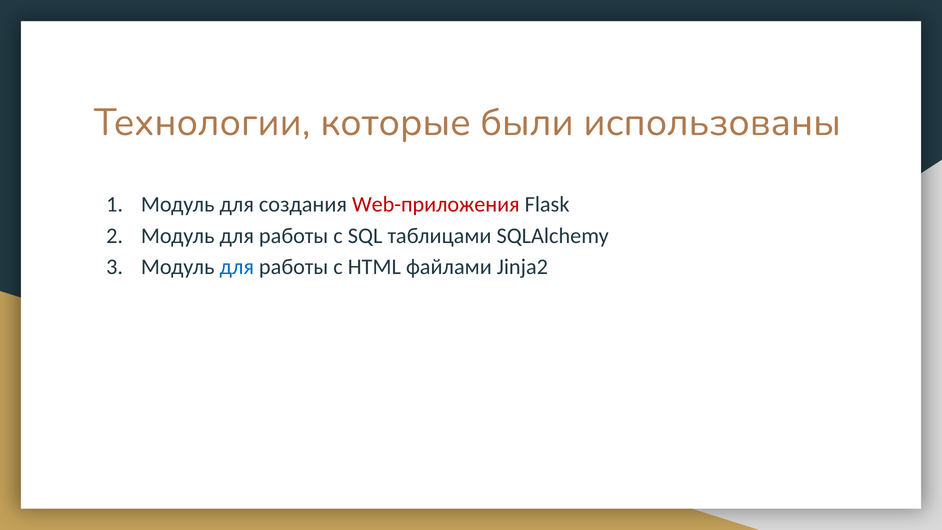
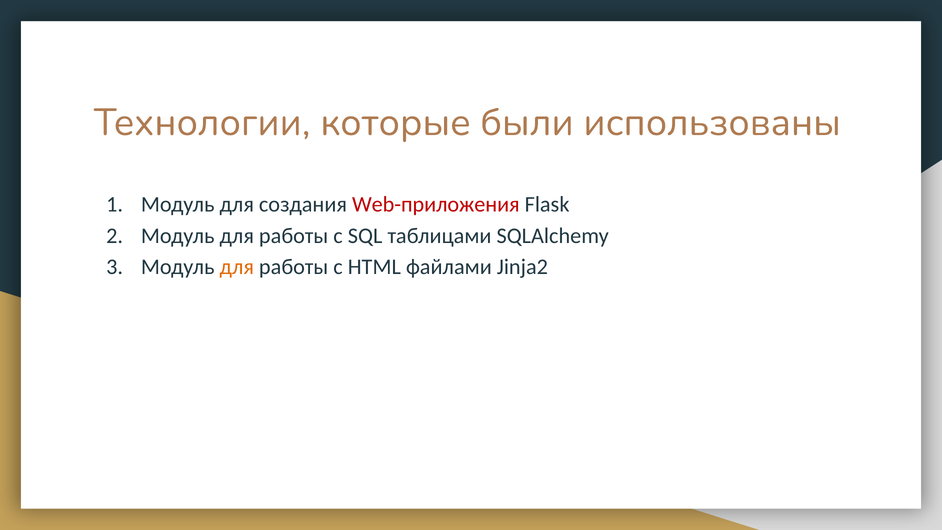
для colour: blue -> orange (237, 267)
